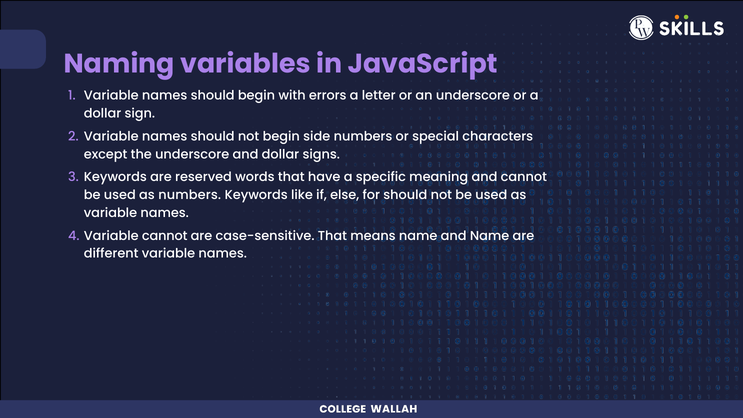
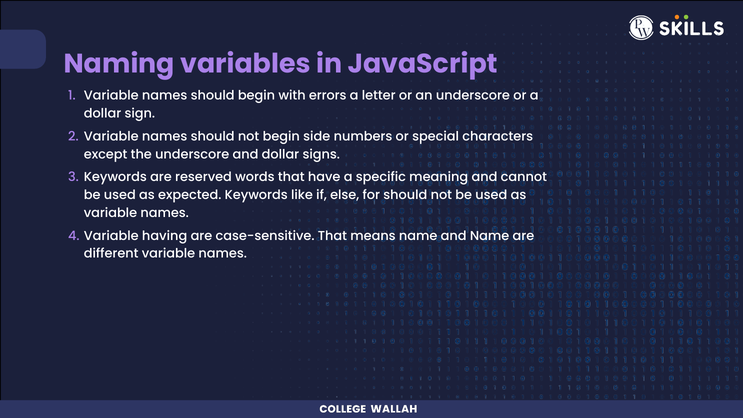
as numbers: numbers -> expected (190, 195)
Variable cannot: cannot -> having (165, 236)
